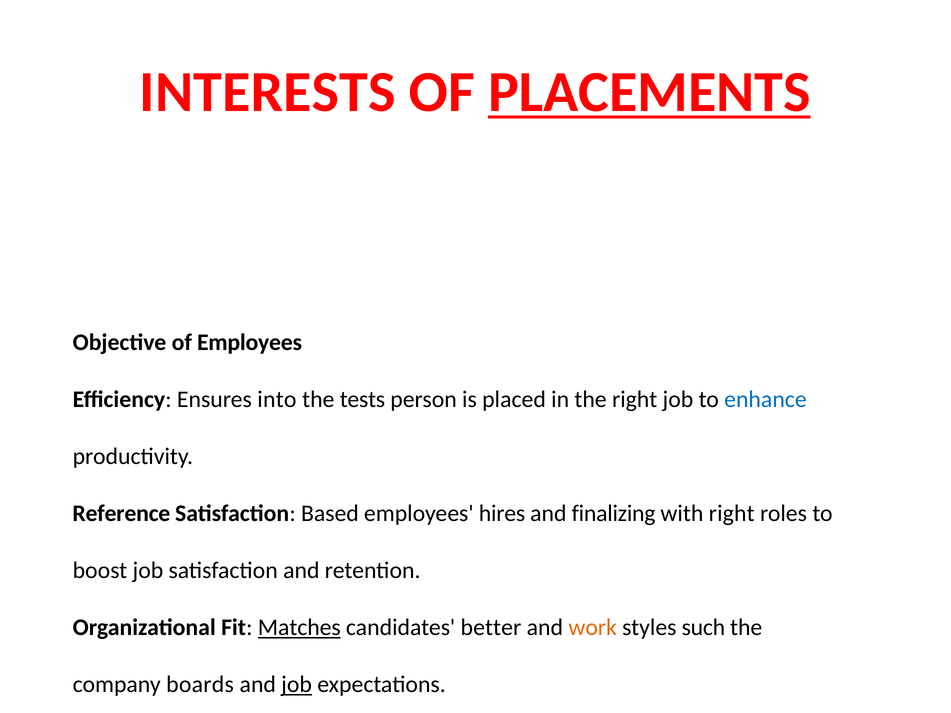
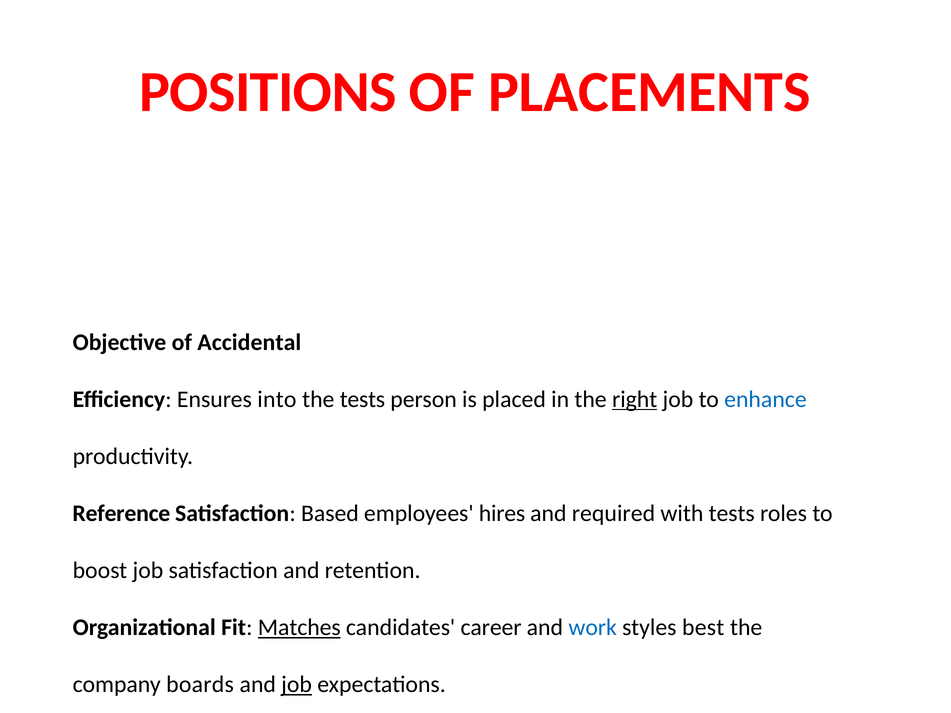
INTERESTS: INTERESTS -> POSITIONS (268, 92)
PLACEMENTS underline: present -> none (649, 92)
of Employees: Employees -> Accidental (249, 342)
right underline: none -> present (635, 399)
finalizing: finalizing -> required (613, 514)
with right: right -> tests (732, 514)
better: better -> career (491, 628)
work colour: orange -> blue (593, 628)
such: such -> best (703, 628)
